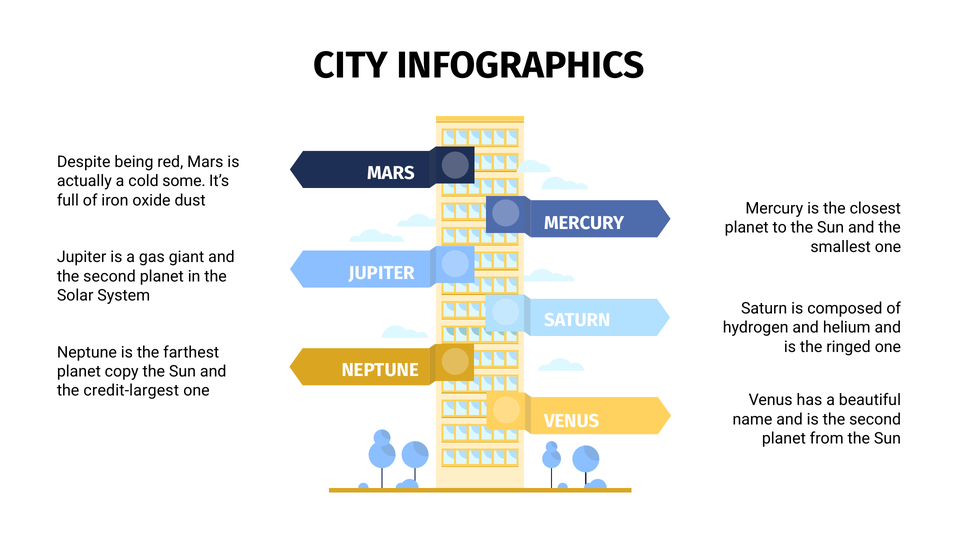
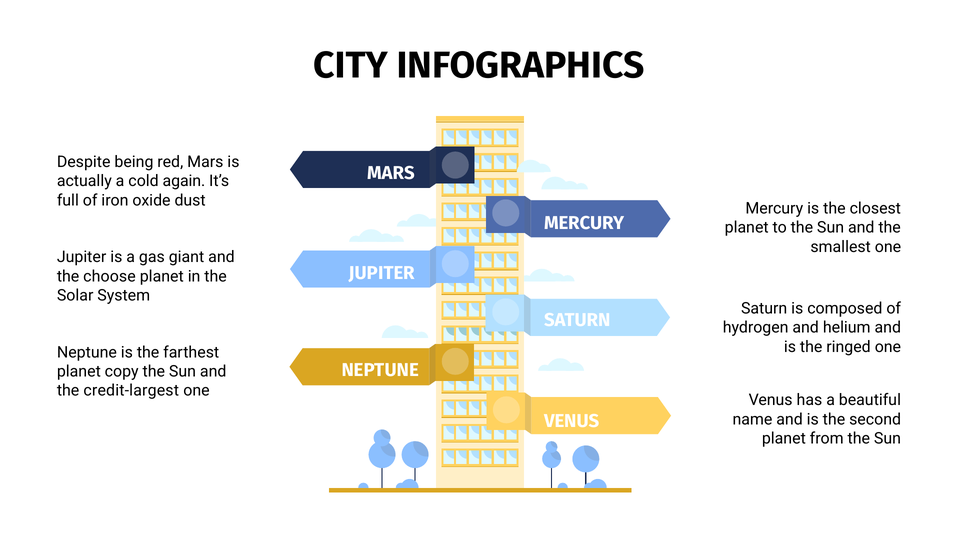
some: some -> again (184, 181)
second: second -> choose (109, 276)
